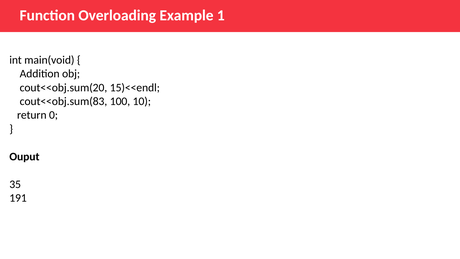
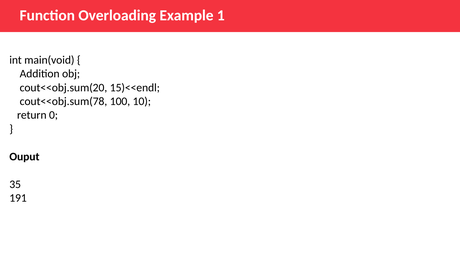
cout<<obj.sum(83: cout<<obj.sum(83 -> cout<<obj.sum(78 (63, 101)
